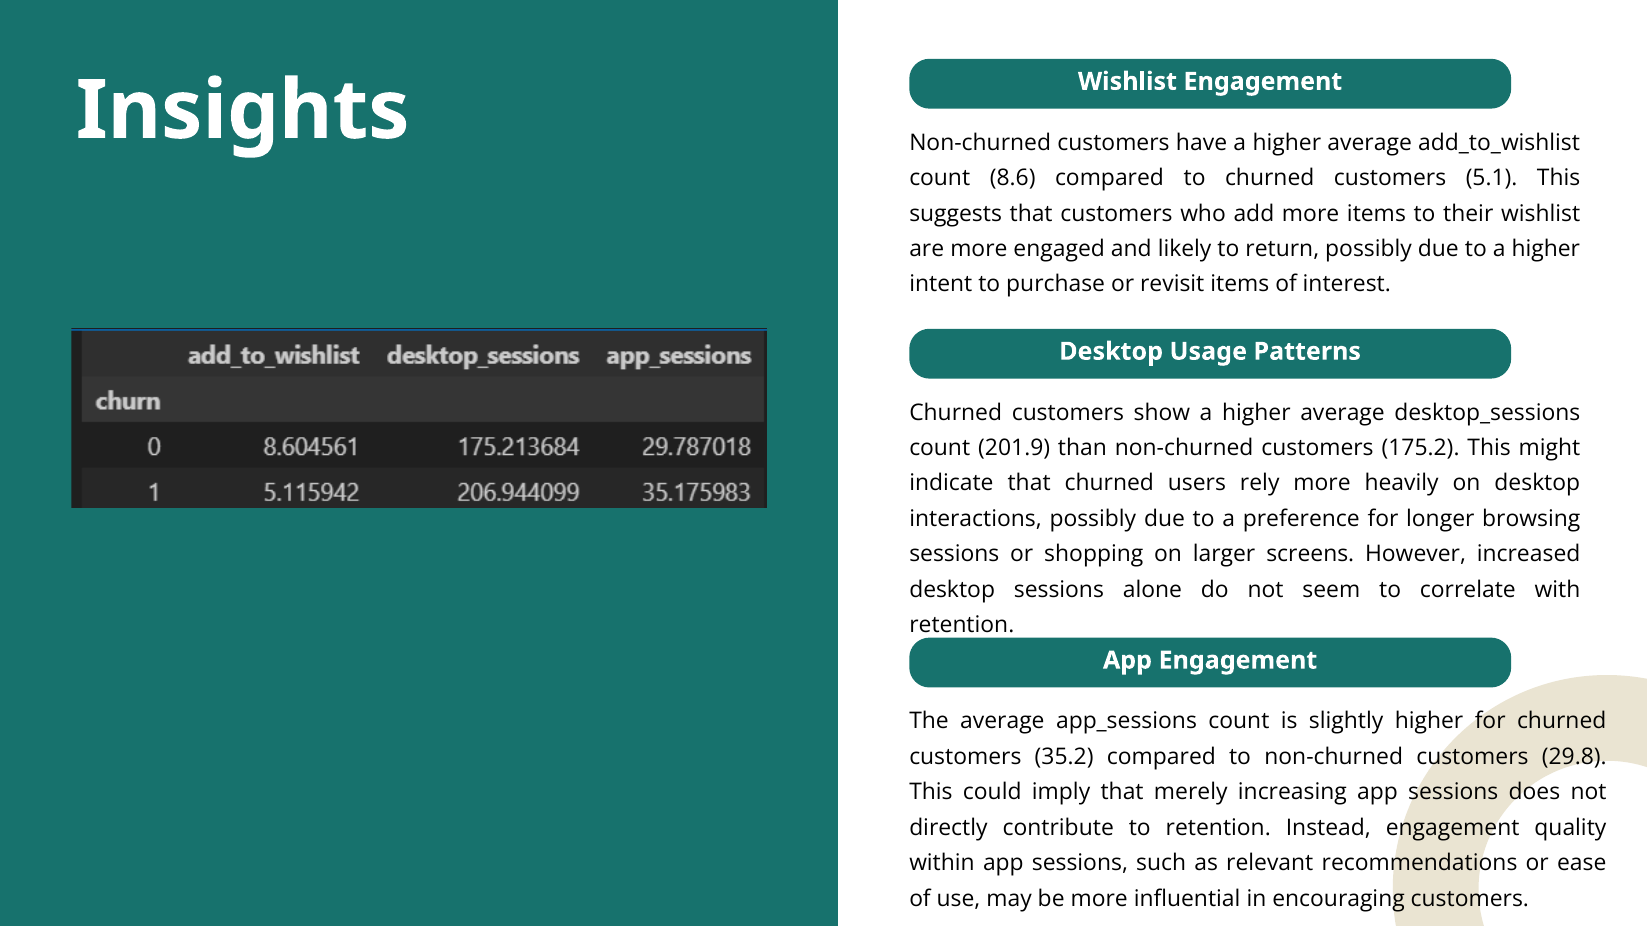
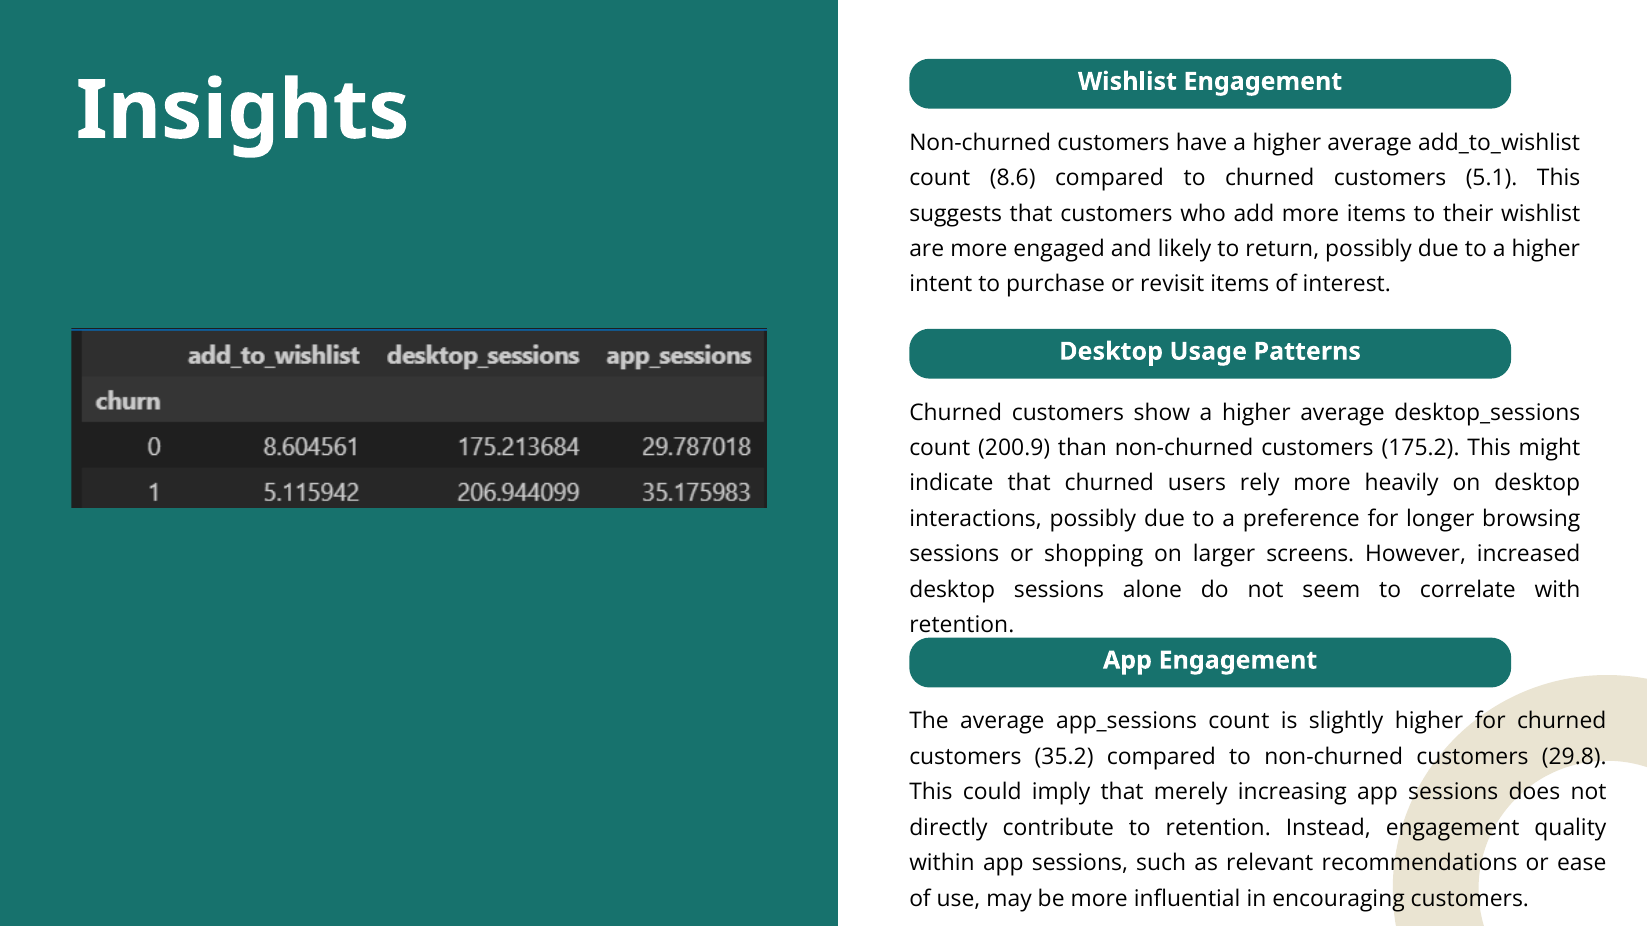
201.9: 201.9 -> 200.9 (1014, 448)
